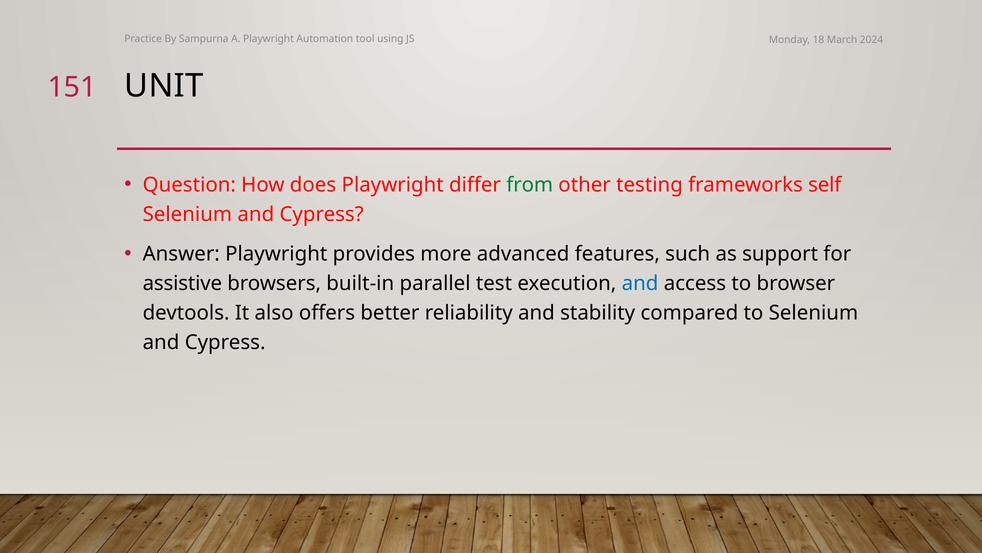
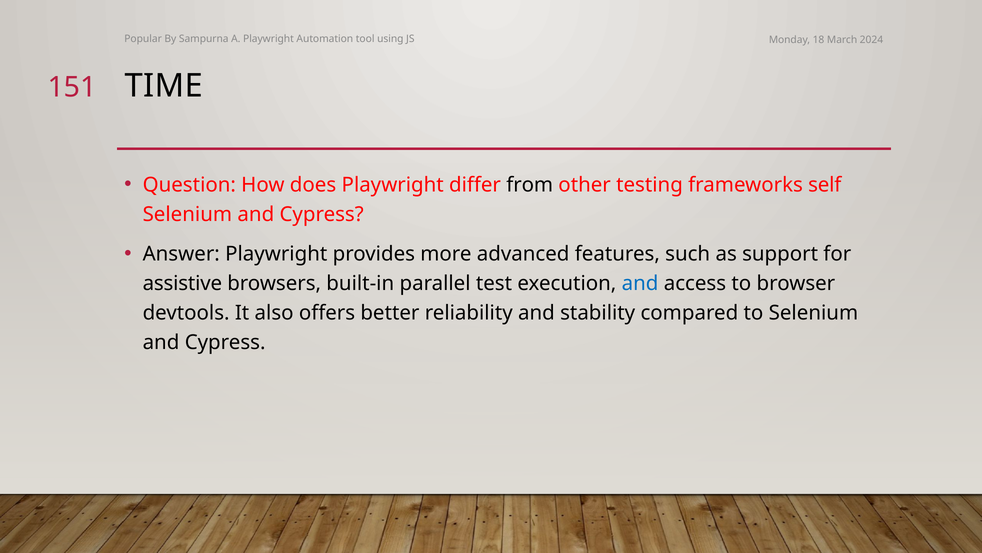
Practice: Practice -> Popular (143, 39)
UNIT: UNIT -> TIME (164, 86)
from colour: green -> black (530, 185)
